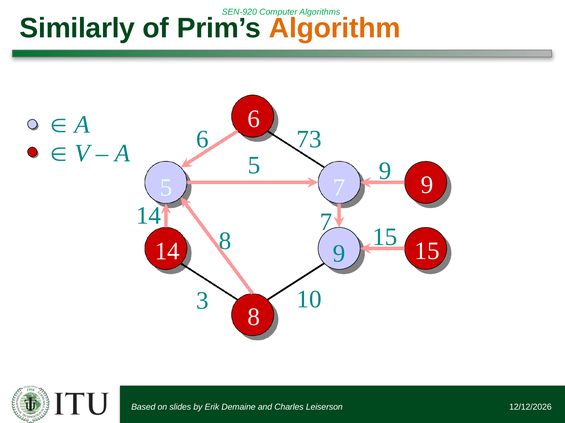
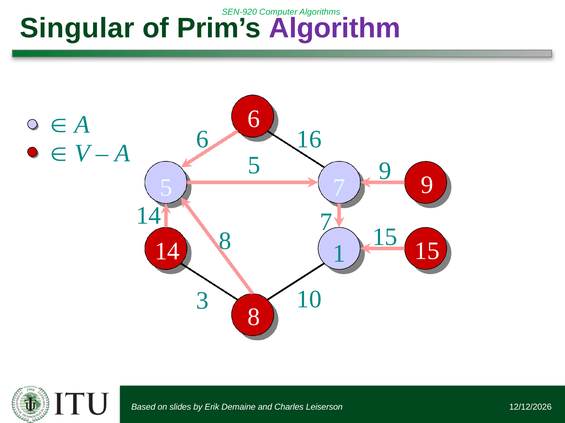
Similarly: Similarly -> Singular (77, 28)
Algorithm colour: orange -> purple (335, 28)
73: 73 -> 16 (309, 140)
9: 9 -> 1 (339, 254)
